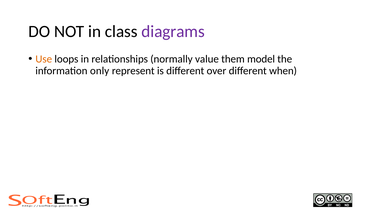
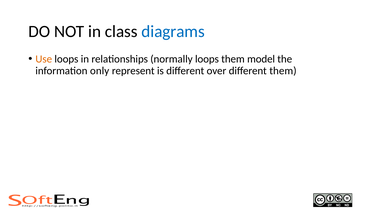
diagrams colour: purple -> blue (173, 31)
normally value: value -> loops (207, 59)
different when: when -> them (283, 71)
